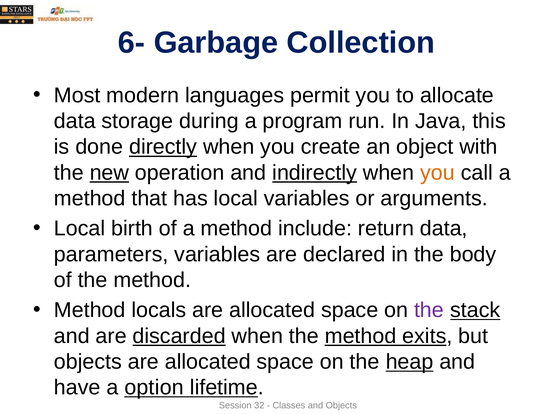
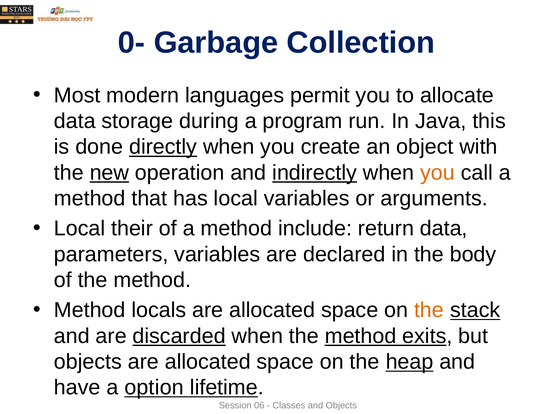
6-: 6- -> 0- (132, 43)
birth: birth -> their (132, 229)
the colour: purple -> orange (429, 311)
32: 32 -> 06 (259, 406)
